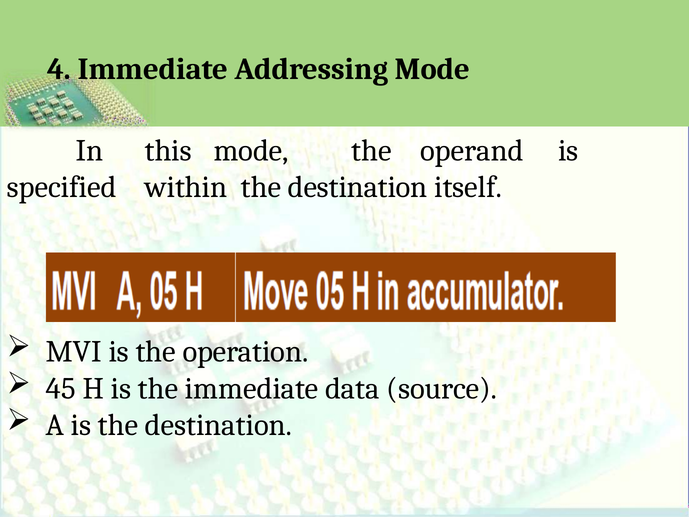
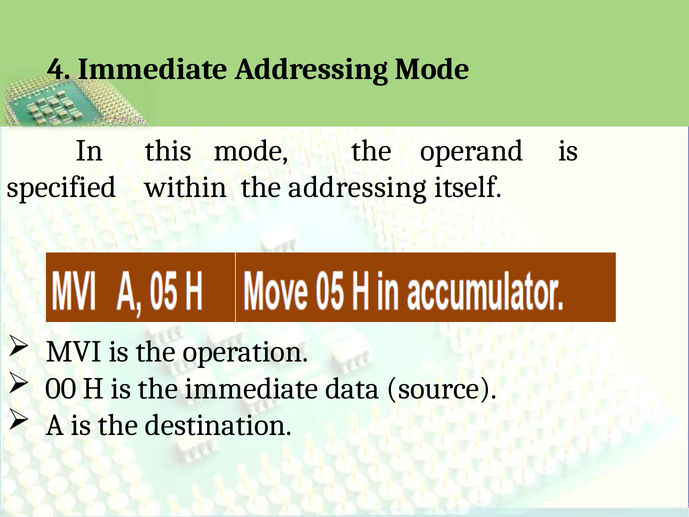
within the destination: destination -> addressing (357, 187)
45: 45 -> 00 (61, 388)
